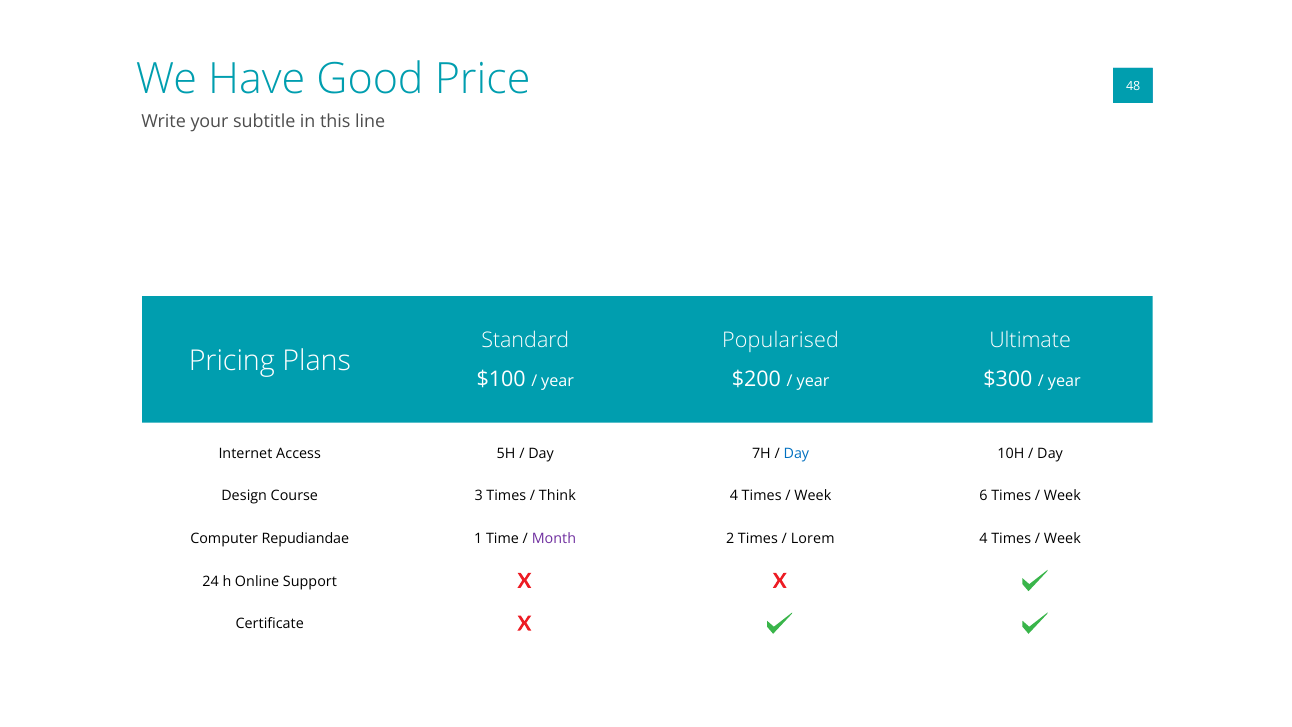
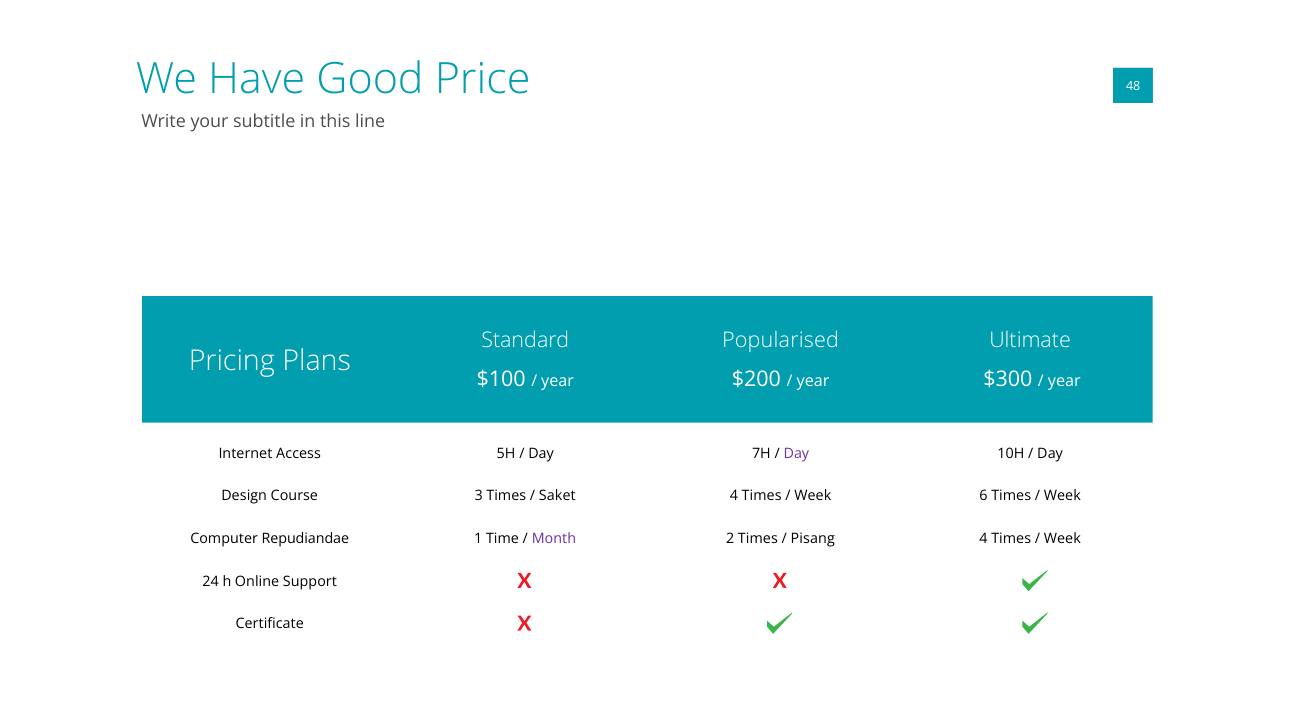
Day colour: blue -> purple (796, 453)
Think: Think -> Saket (557, 496)
Lorem: Lorem -> Pisang (813, 539)
